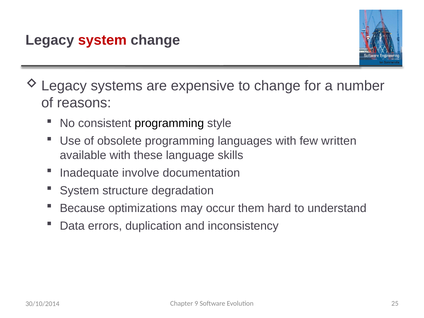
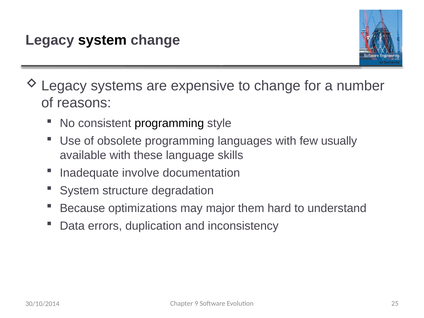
system colour: red -> black (102, 40)
written: written -> usually (339, 141)
occur: occur -> major (220, 208)
